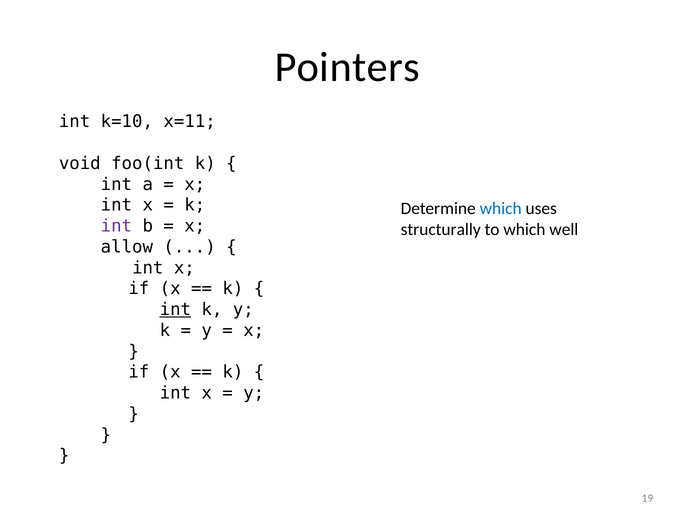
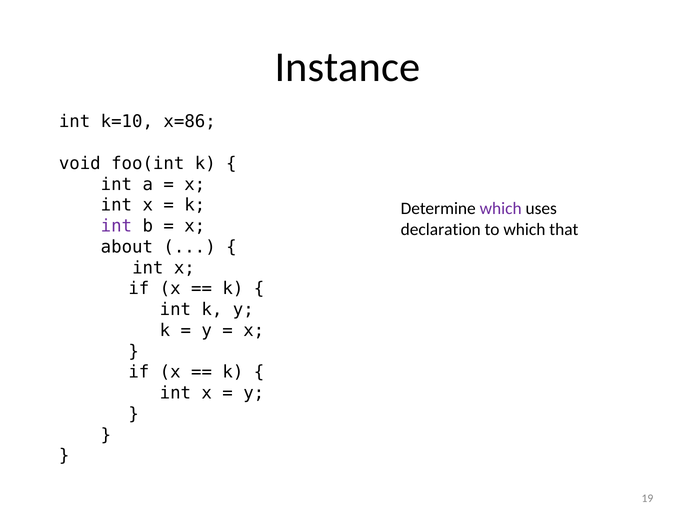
Pointers: Pointers -> Instance (347, 67)
x=11: x=11 -> x=86 (190, 122)
which colour: blue -> purple (501, 208)
structurally: structurally -> declaration (441, 229)
well: well -> that (564, 229)
allow: allow -> about (127, 247)
int underline: present -> none (175, 309)
